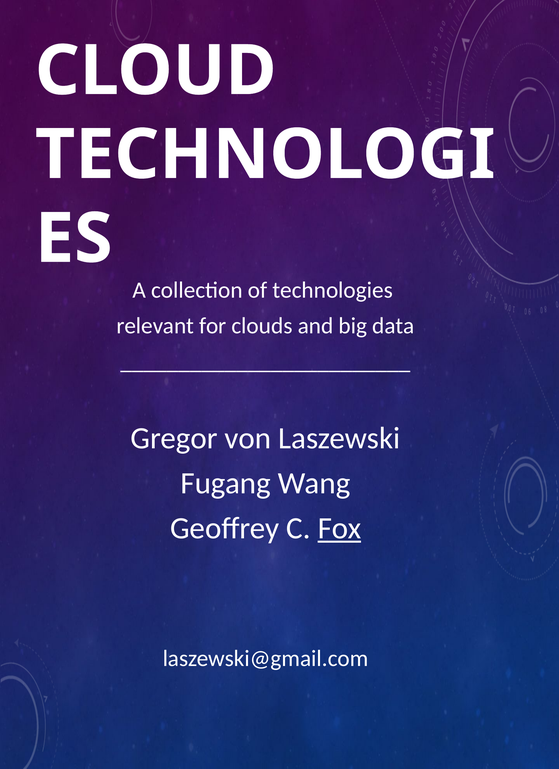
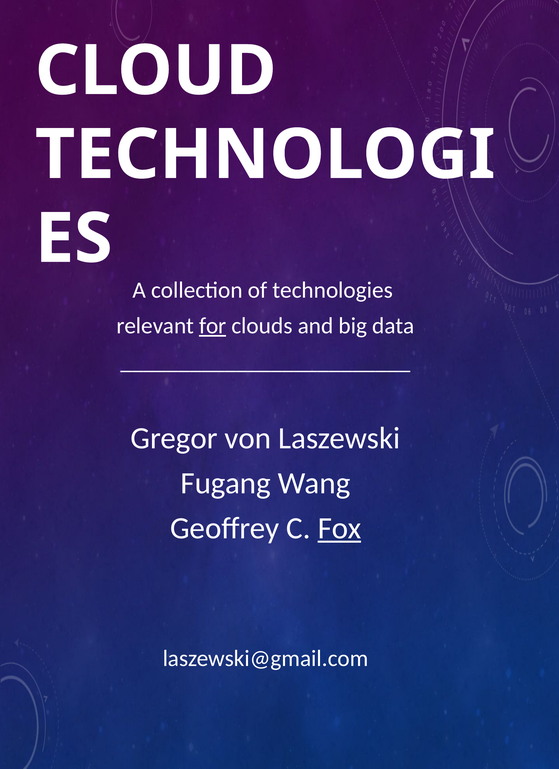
for underline: none -> present (213, 326)
